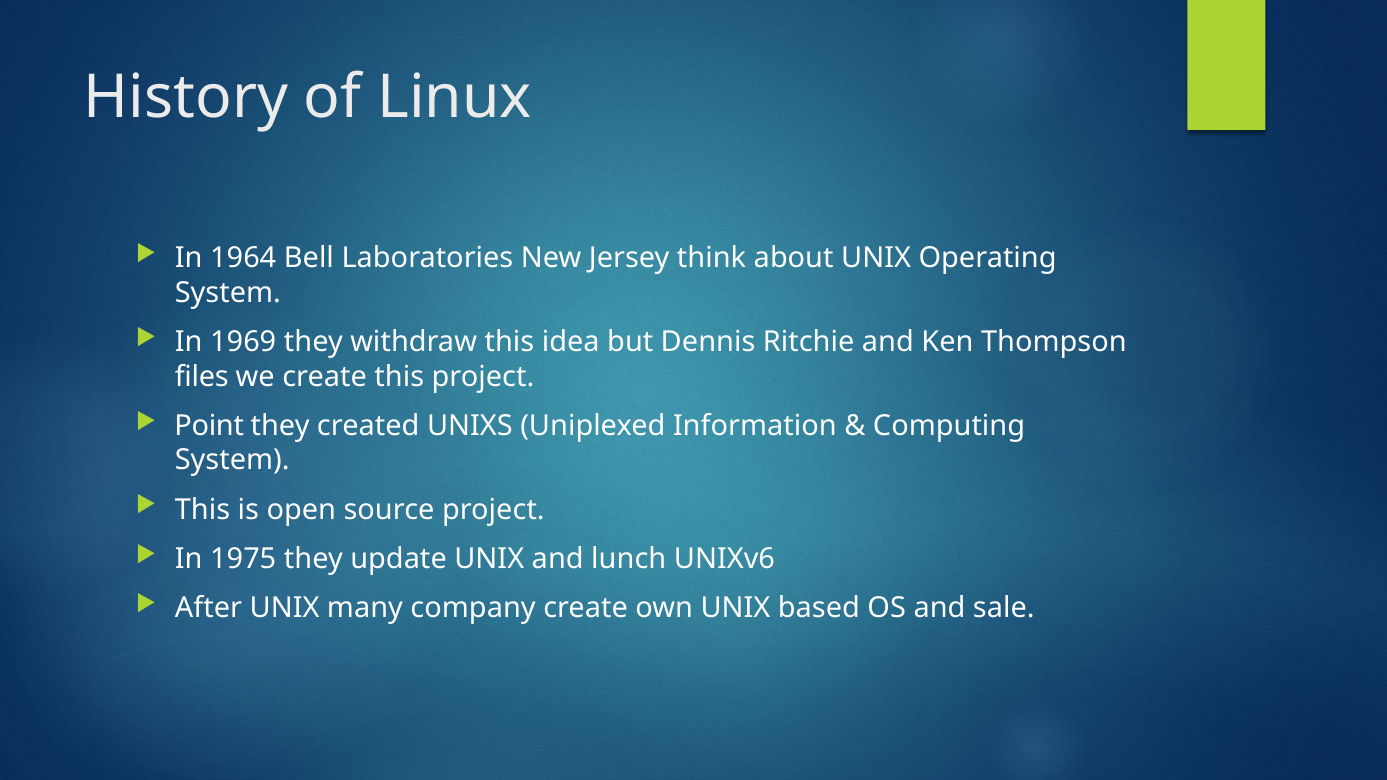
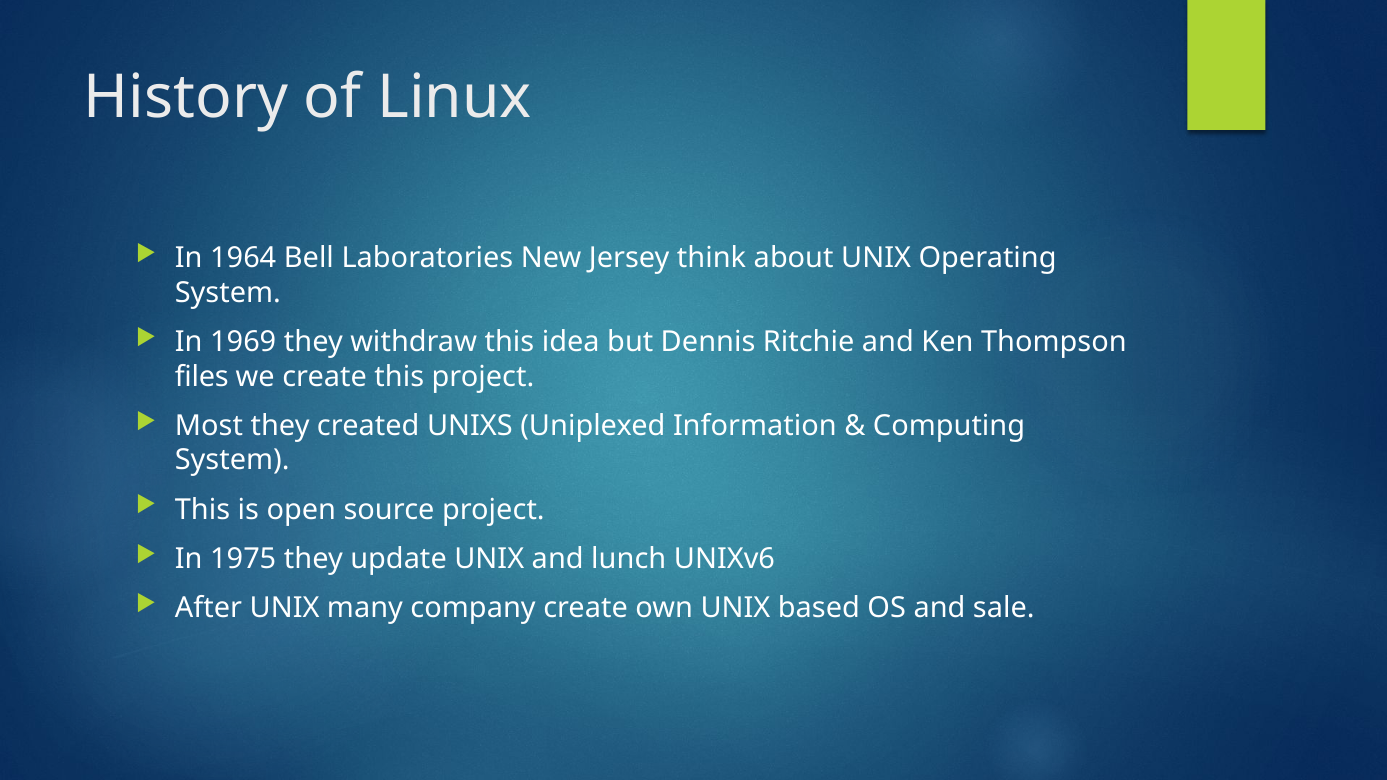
Point: Point -> Most (209, 426)
